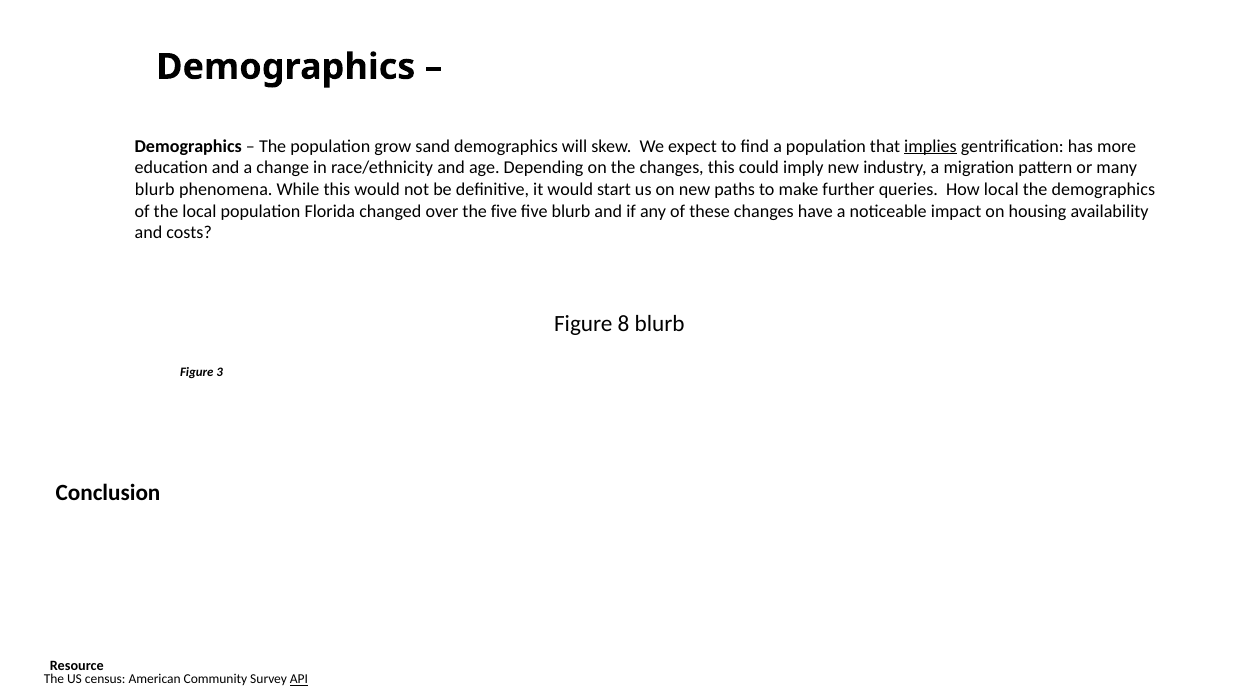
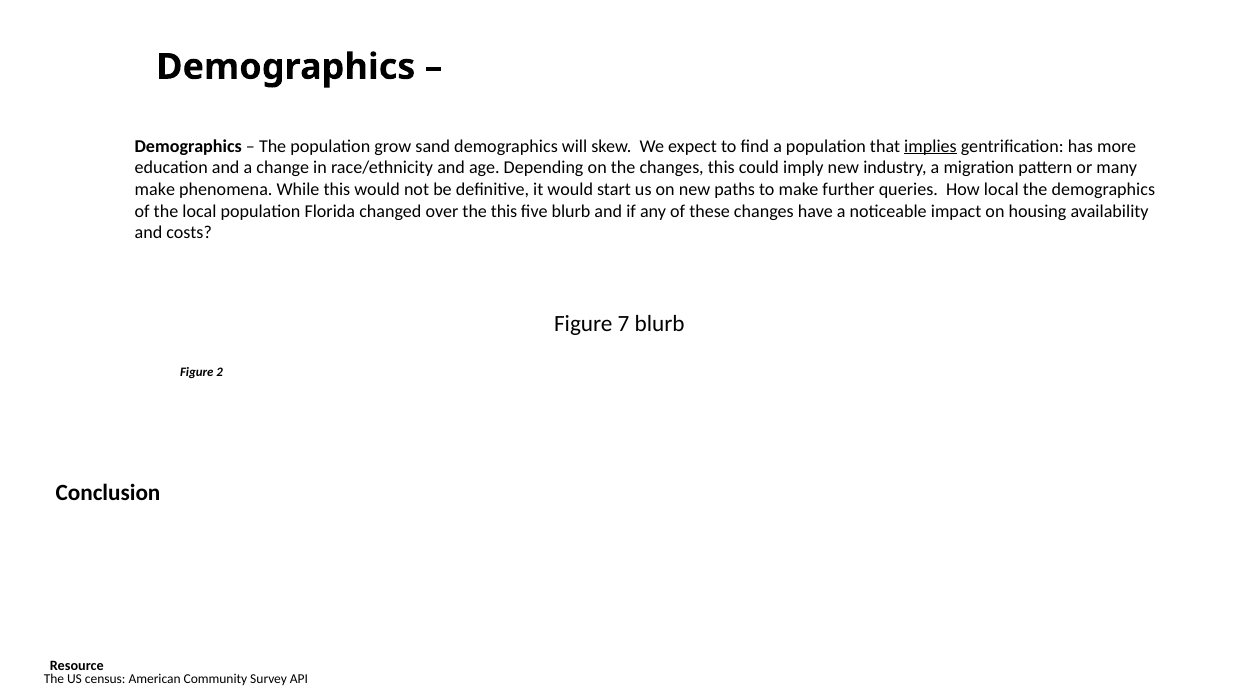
blurb: blurb -> make (155, 189)
the five: five -> this (504, 211)
8: 8 -> 7 (624, 324)
3: 3 -> 2 (220, 372)
API underline: present -> none (299, 679)
